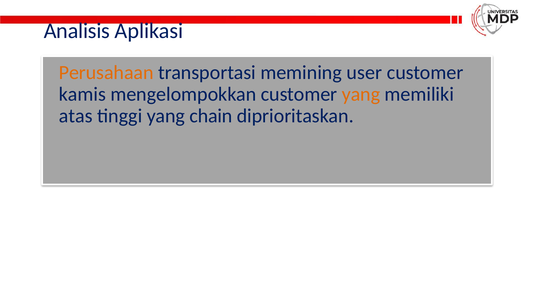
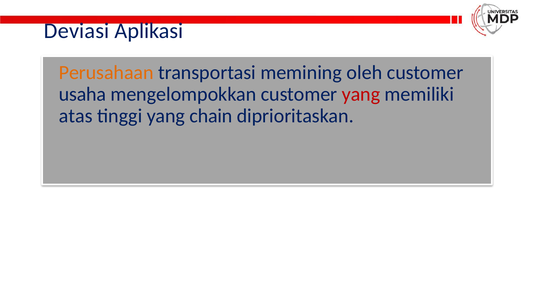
Analisis: Analisis -> Deviasi (77, 31)
user: user -> oleh (364, 73)
kamis: kamis -> usaha (82, 94)
yang colour: orange -> red (361, 94)
